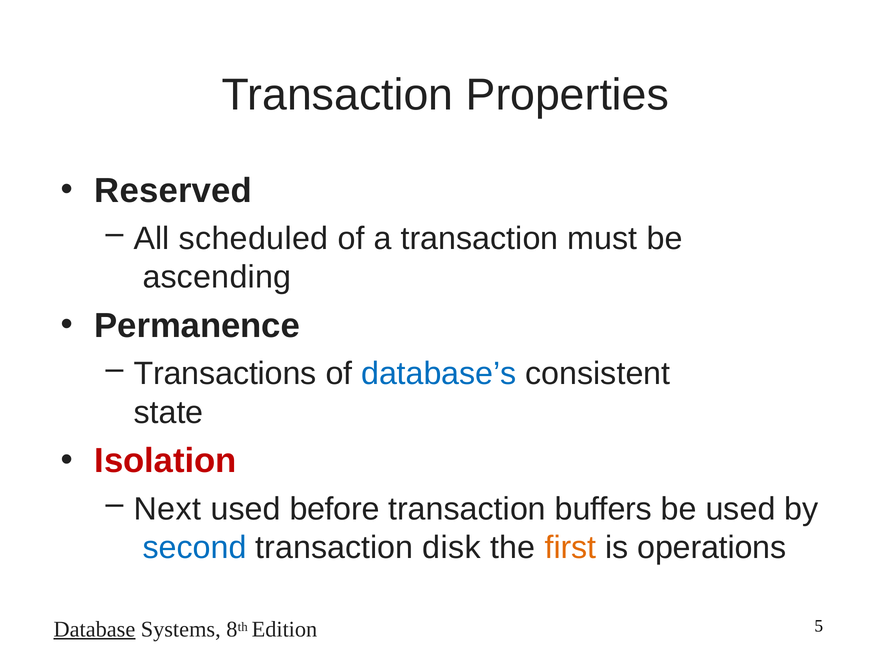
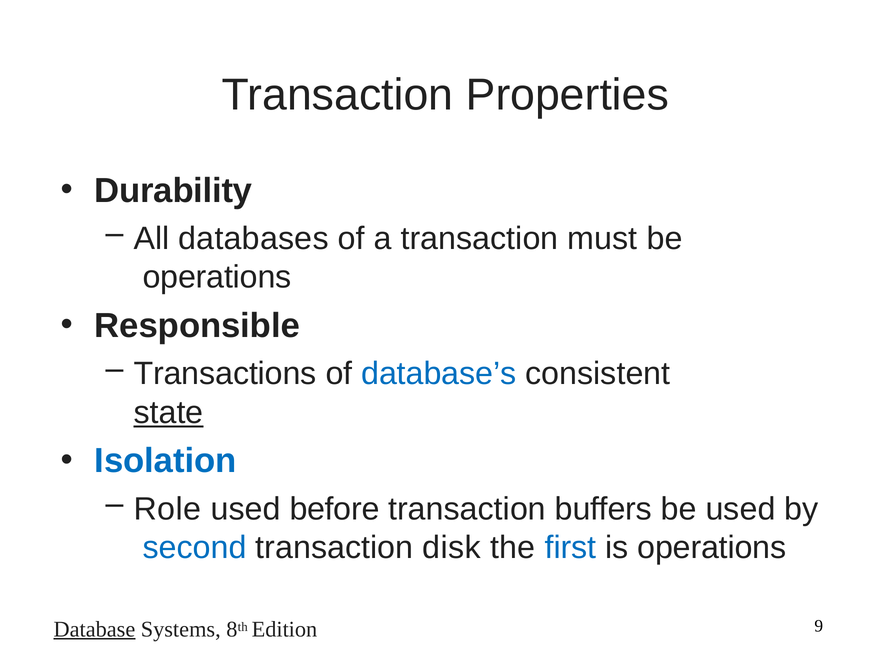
Reserved: Reserved -> Durability (173, 191)
scheduled: scheduled -> databases (254, 238)
ascending: ascending -> operations (217, 277)
Permanence: Permanence -> Responsible (197, 326)
state underline: none -> present (169, 412)
Isolation colour: red -> blue (165, 461)
Next: Next -> Role (167, 509)
first colour: orange -> blue (570, 547)
5: 5 -> 9 (819, 626)
